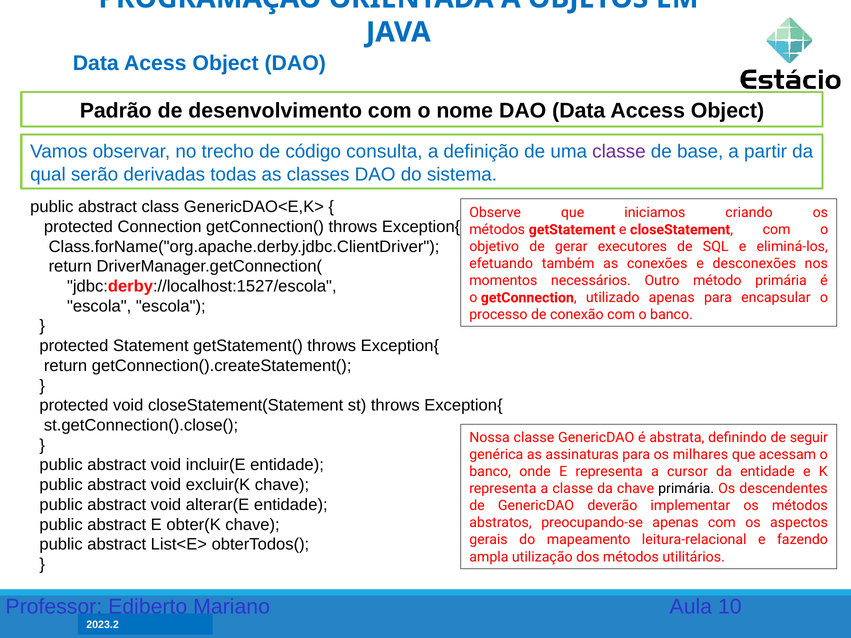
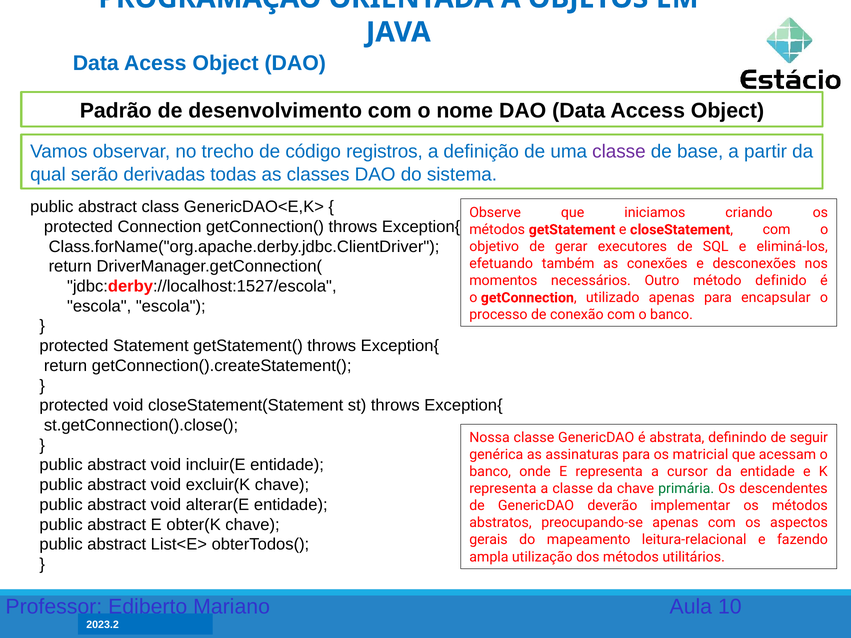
consulta: consulta -> registros (384, 152)
método primária: primária -> definido (781, 281)
milhares: milhares -> matricial (701, 455)
primária colour: black -> green (686, 489)
